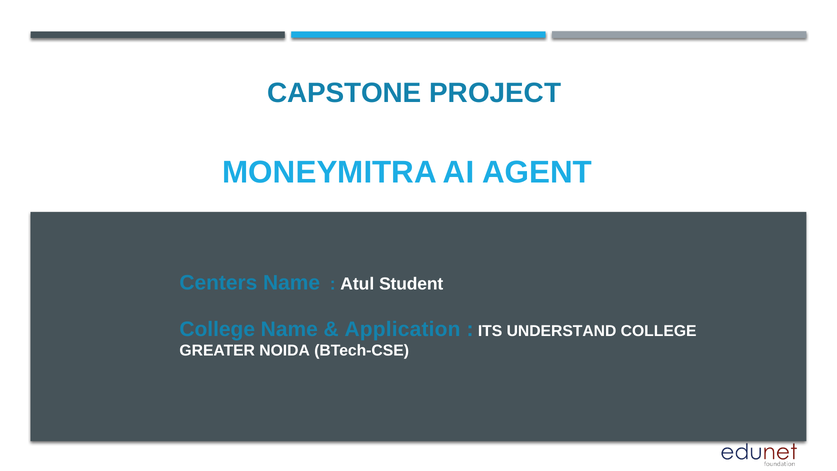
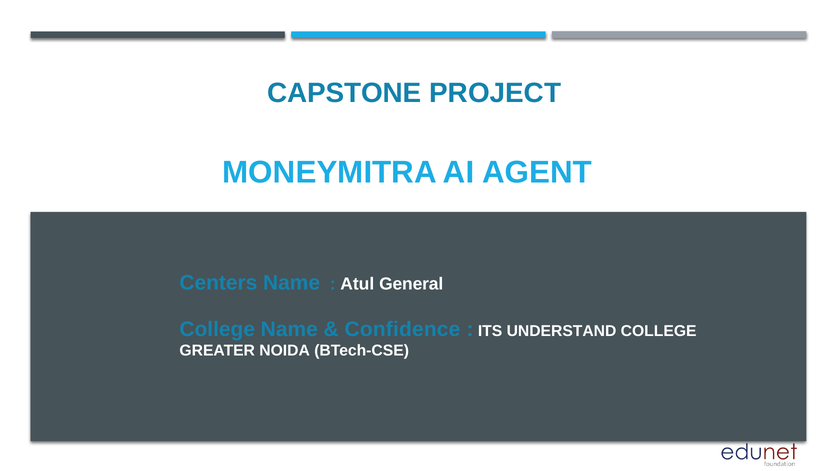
Student: Student -> General (411, 284)
Application: Application -> Confidence (402, 329)
